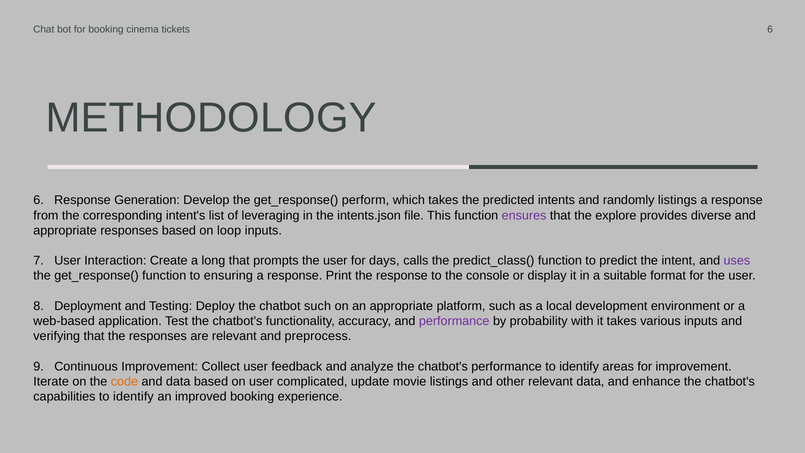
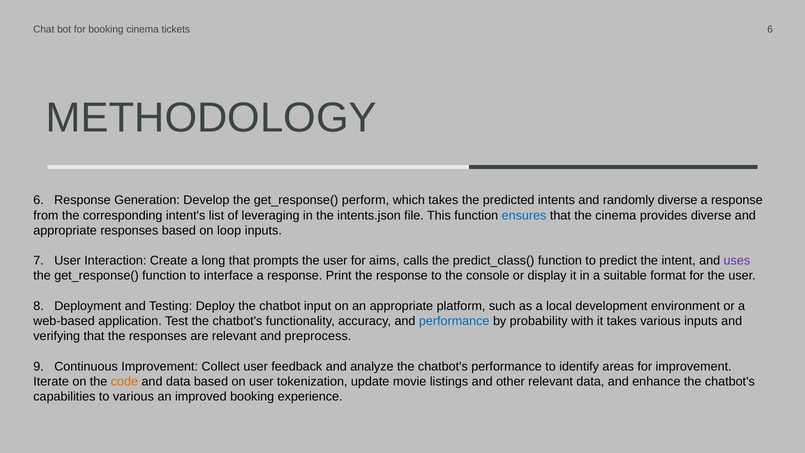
randomly listings: listings -> diverse (678, 200)
ensures colour: purple -> blue (524, 215)
the explore: explore -> cinema (616, 215)
days: days -> aims (384, 261)
ensuring: ensuring -> interface (228, 276)
chatbot such: such -> input (318, 306)
performance colour: purple -> blue (454, 321)
complicated: complicated -> tokenization (312, 381)
capabilities to identify: identify -> various (133, 396)
